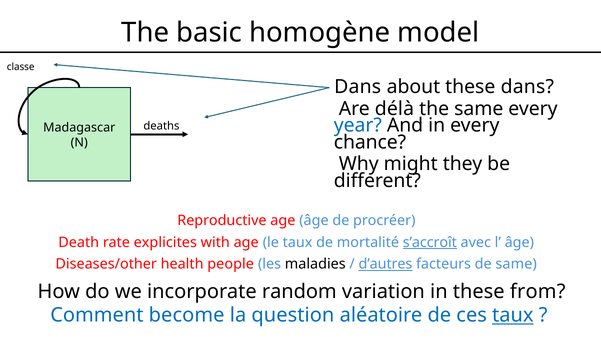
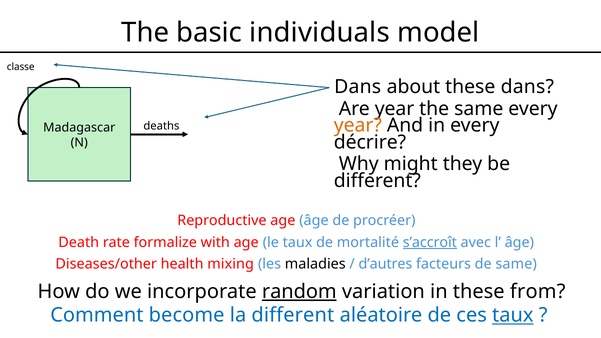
homogène: homogène -> individuals (320, 32)
Are délà: délà -> year (395, 109)
year colour: blue -> orange (358, 126)
chance: chance -> décrire (370, 142)
explicites: explicites -> formalize (165, 242)
people: people -> mixing (231, 264)
d’autres underline: present -> none (385, 264)
random underline: none -> present (299, 292)
la question: question -> different (293, 315)
